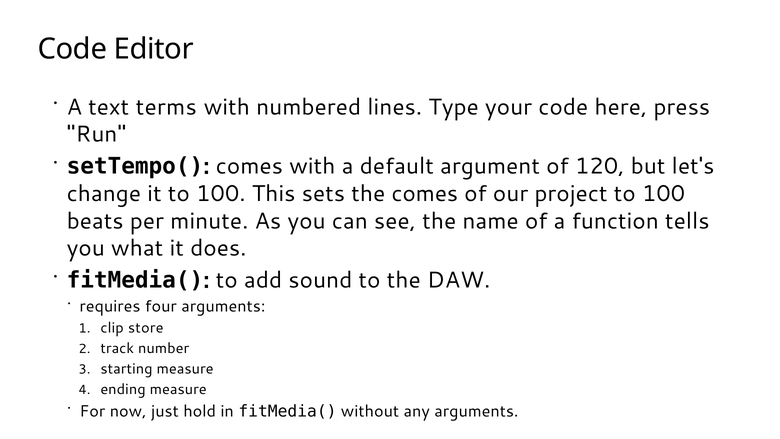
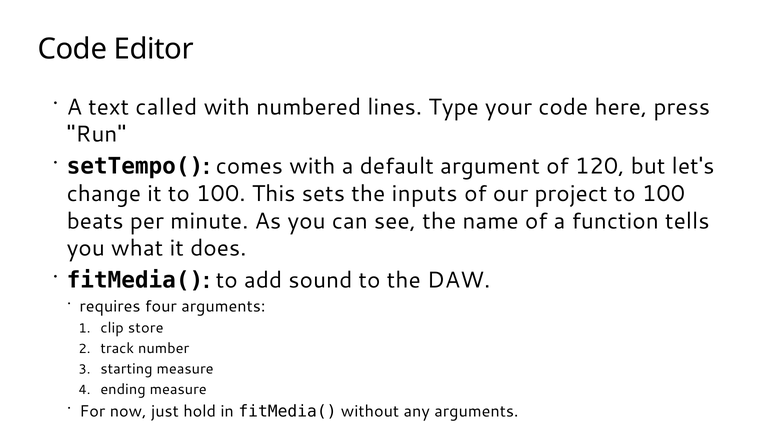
terms: terms -> called (166, 107)
the comes: comes -> inputs (425, 194)
